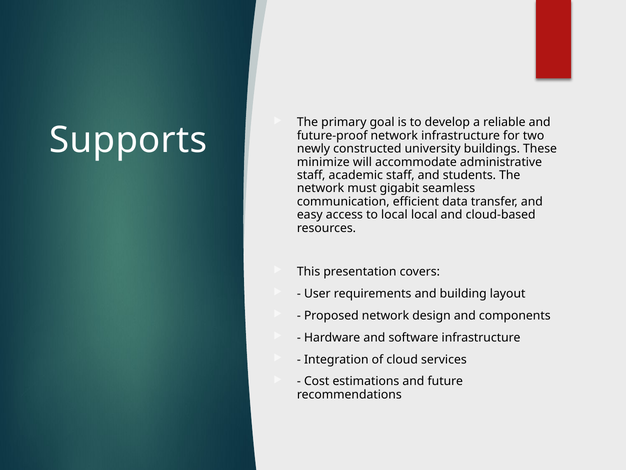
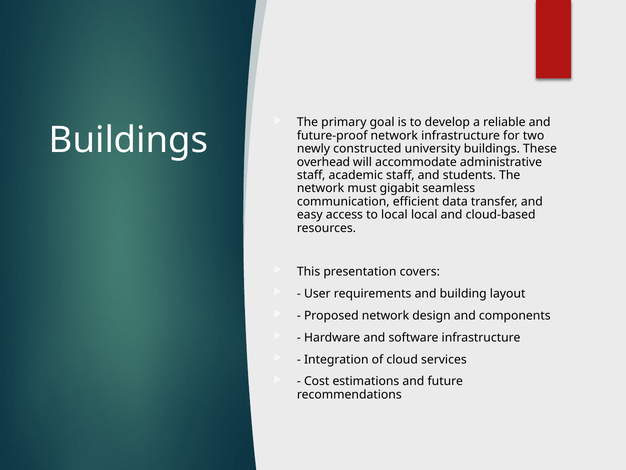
Supports: Supports -> Buildings (129, 140)
minimize: minimize -> overhead (323, 162)
